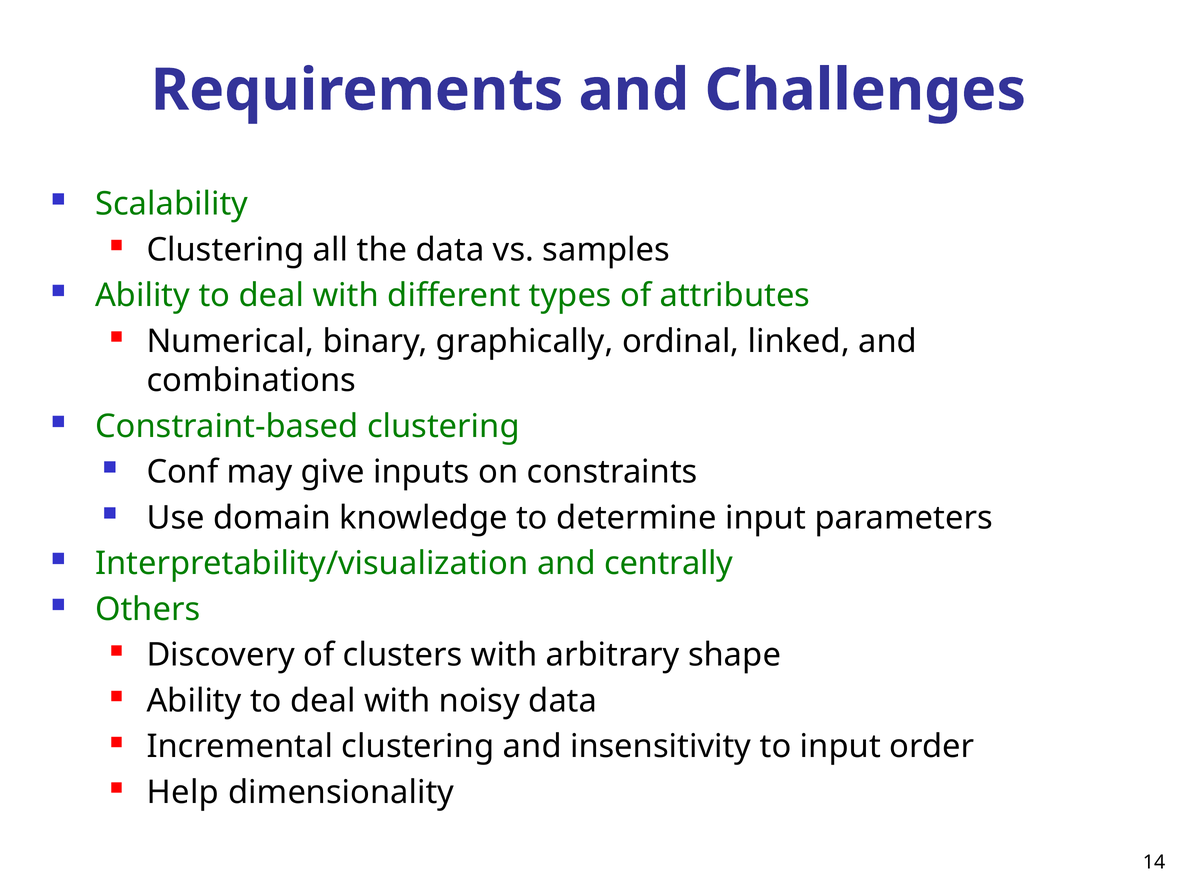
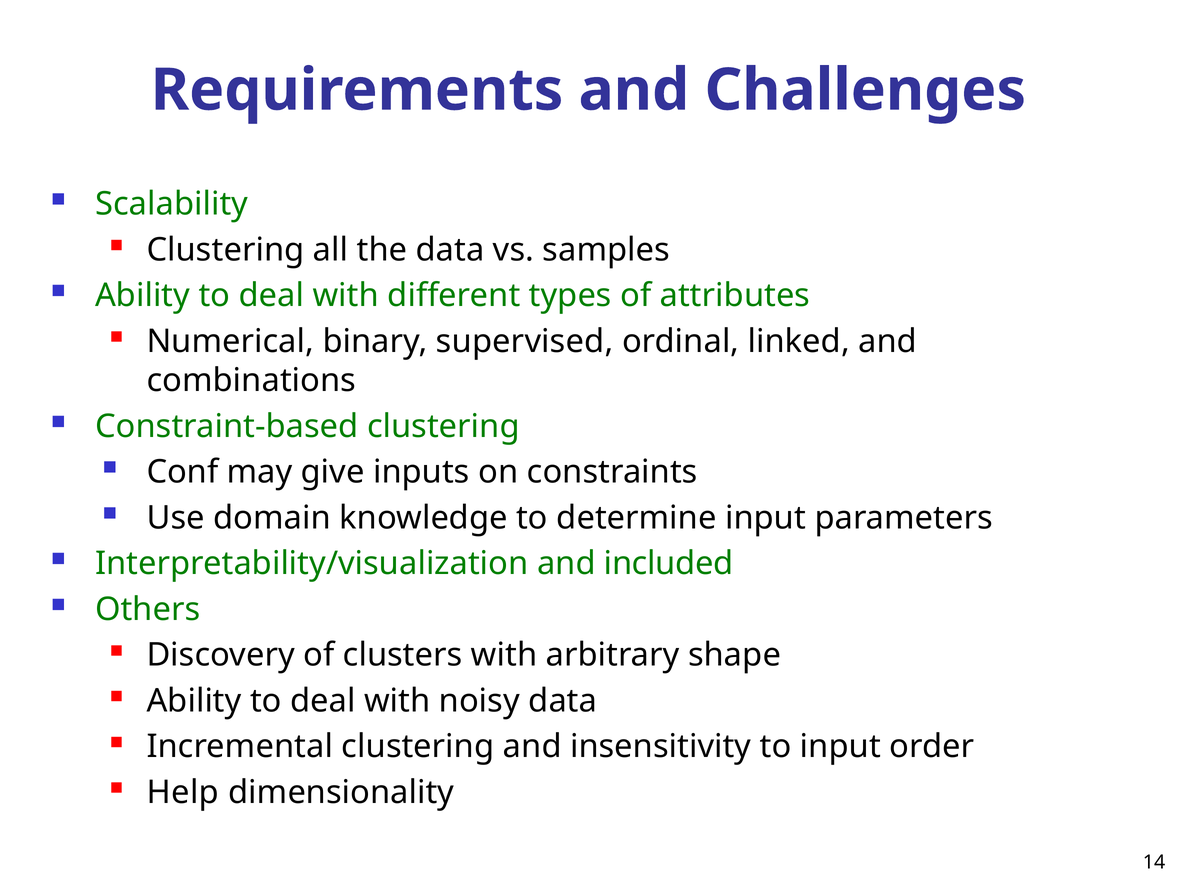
graphically: graphically -> supervised (525, 342)
centrally: centrally -> included (669, 564)
